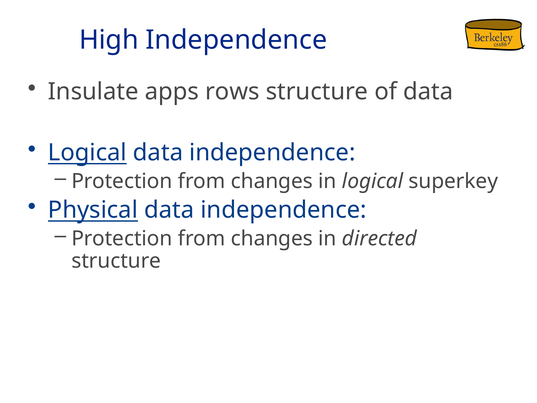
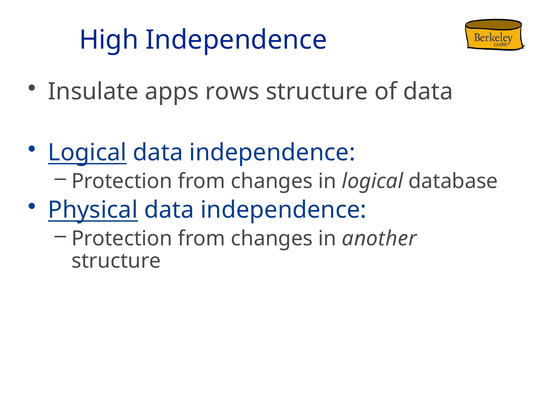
superkey: superkey -> database (453, 181)
directed: directed -> another (379, 238)
